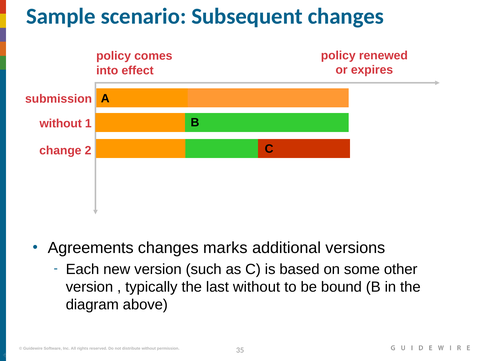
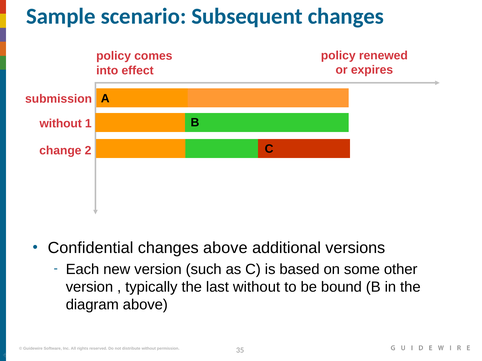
Agreements: Agreements -> Confidential (91, 248)
changes marks: marks -> above (225, 248)
